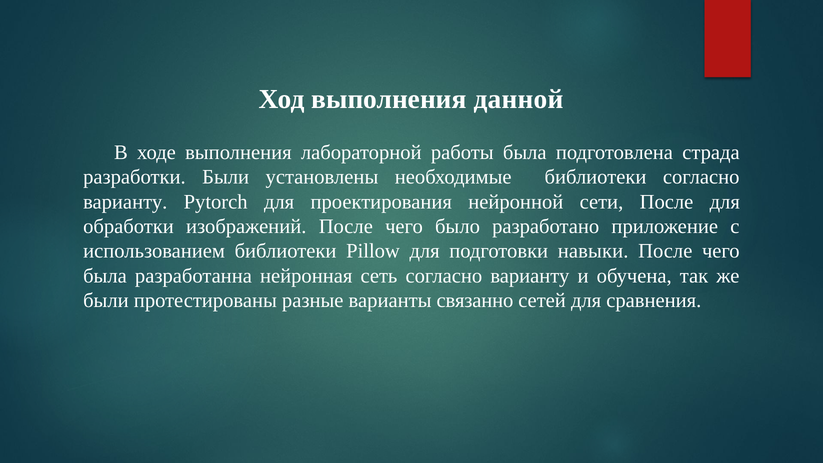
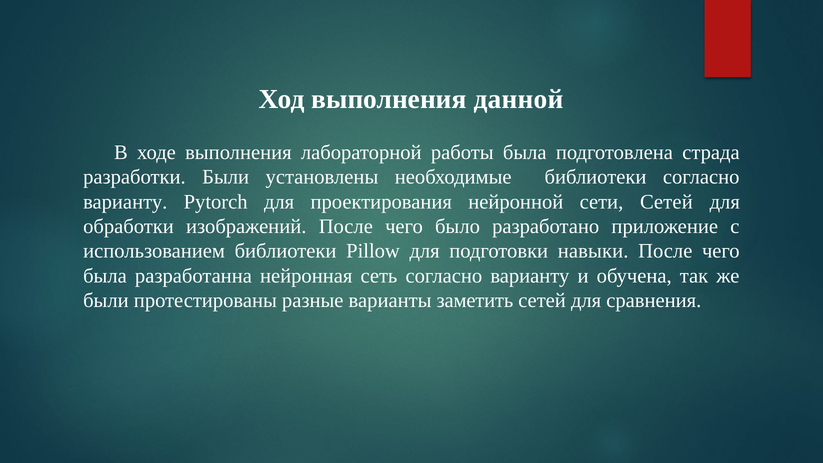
сети После: После -> Сетей (666, 202)
связанно: связанно -> заметить (475, 300)
